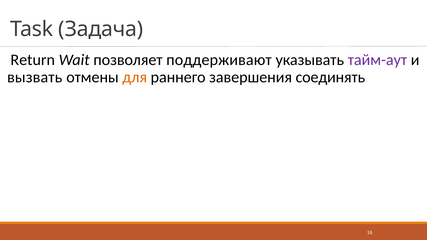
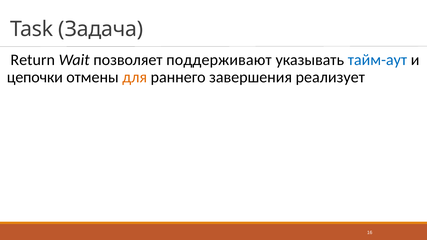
тайм-аут colour: purple -> blue (377, 60)
вызвать: вызвать -> цепочки (35, 77)
соединять: соединять -> реализует (330, 77)
